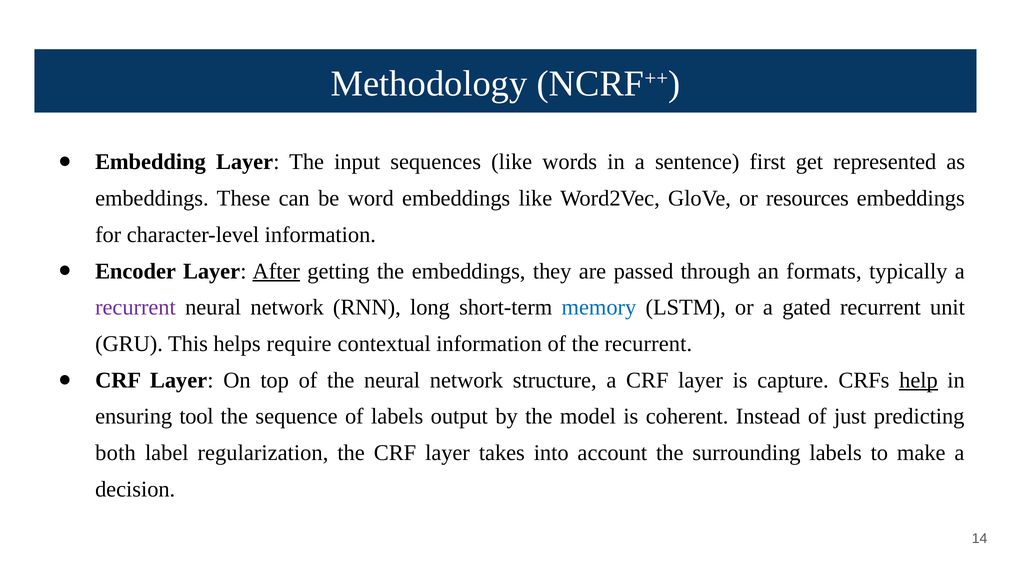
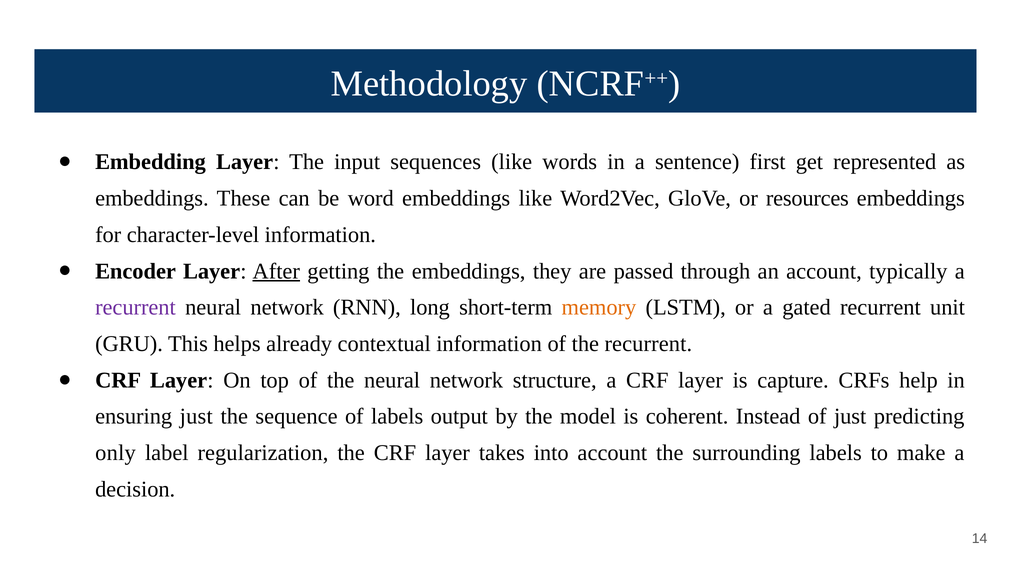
an formats: formats -> account (824, 271)
memory colour: blue -> orange (599, 307)
require: require -> already (299, 344)
help underline: present -> none (918, 380)
ensuring tool: tool -> just (196, 416)
both: both -> only (116, 453)
